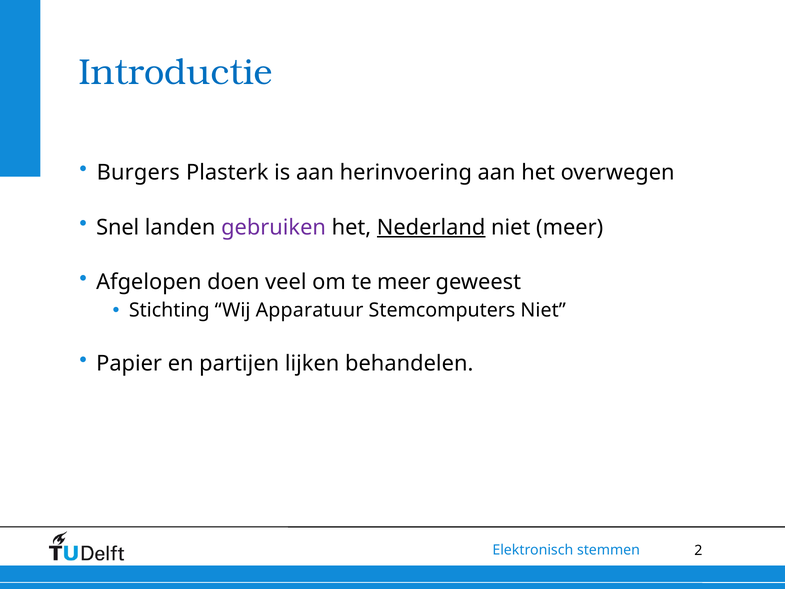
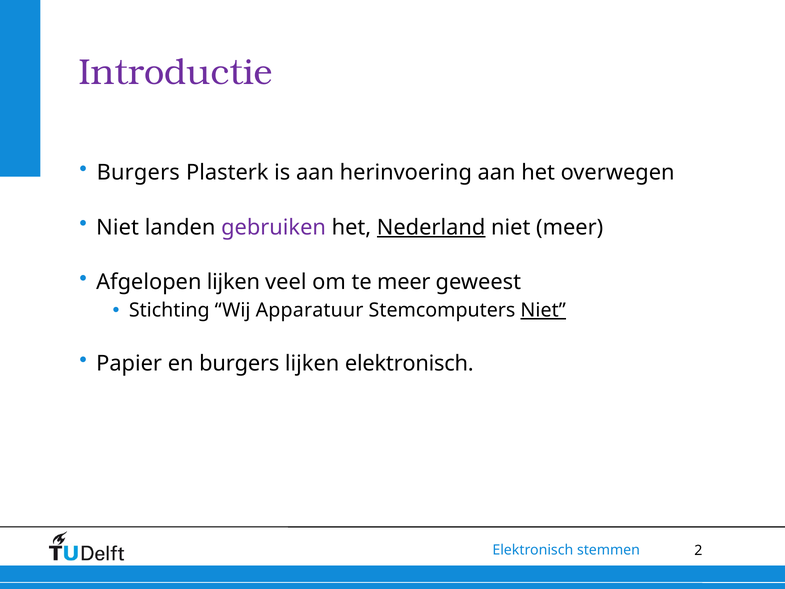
Introductie colour: blue -> purple (176, 72)
Snel: Snel -> Niet (118, 227)
Afgelopen doen: doen -> lijken (233, 282)
Niet underline: none -> present (543, 310)
en partijen: partijen -> burgers (239, 364)
lijken behandelen: behandelen -> elektronisch (409, 364)
